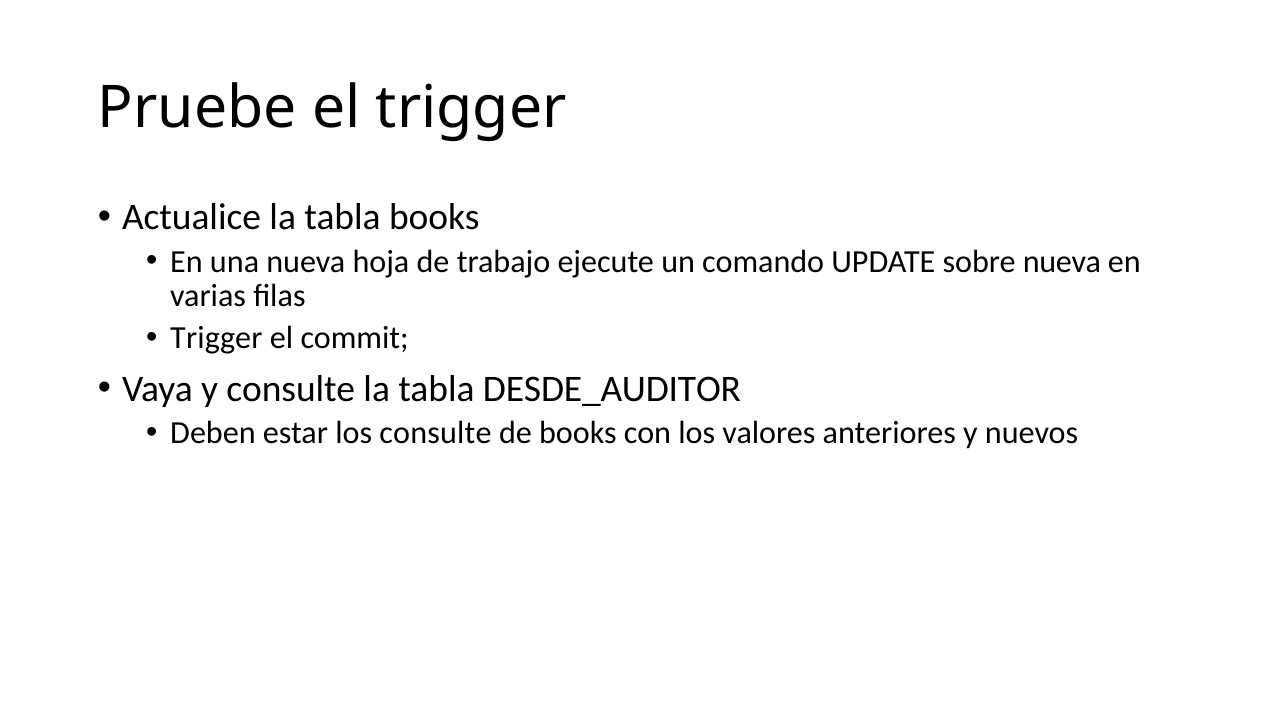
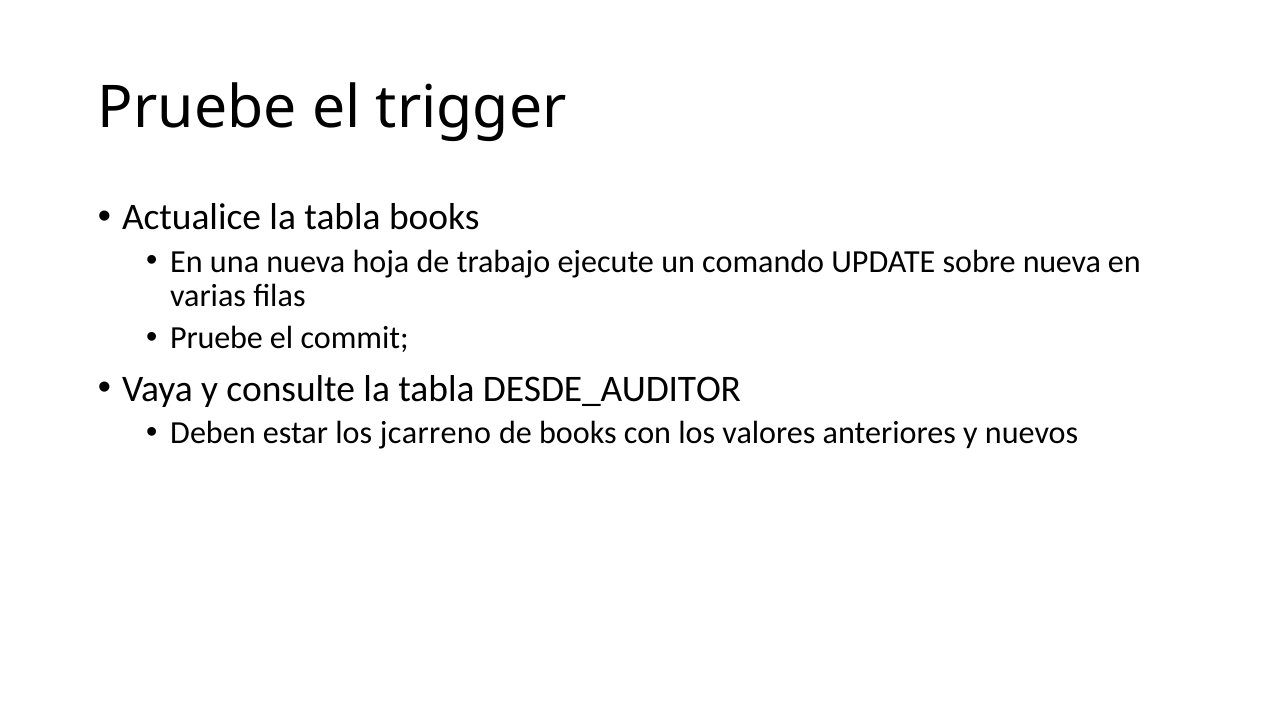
Trigger: Trigger -> Pruebe (217, 338)
los consulte: consulte -> jcarreno (435, 433)
